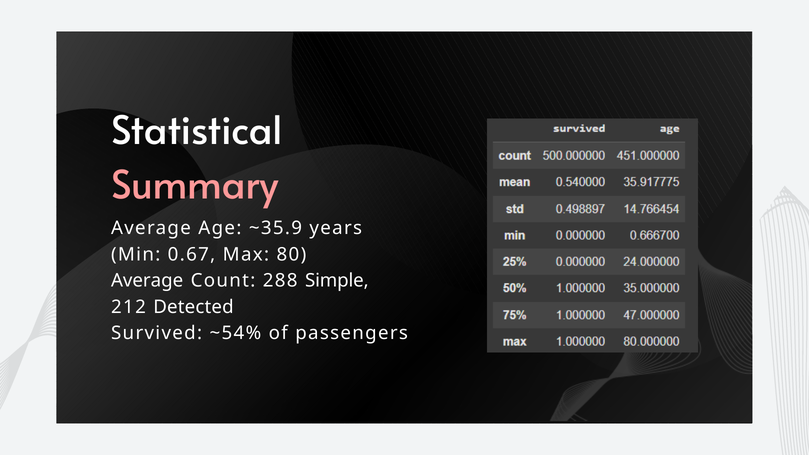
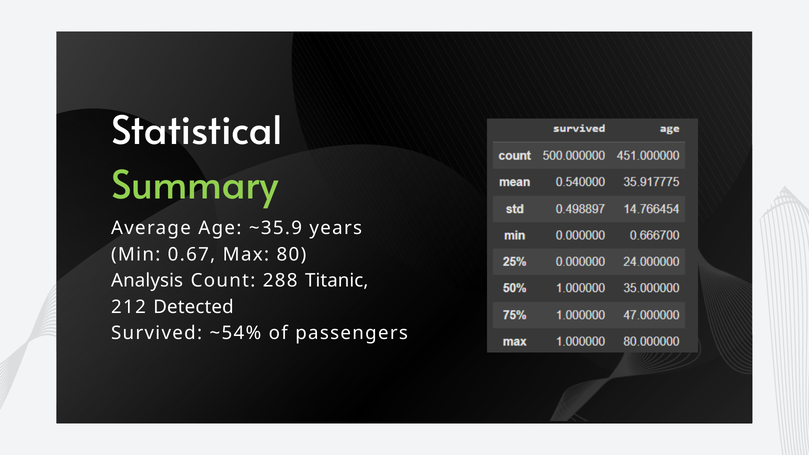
Summary colour: pink -> light green (195, 186)
Average: Average -> Analysis (147, 281)
Simple: Simple -> Titanic (337, 281)
